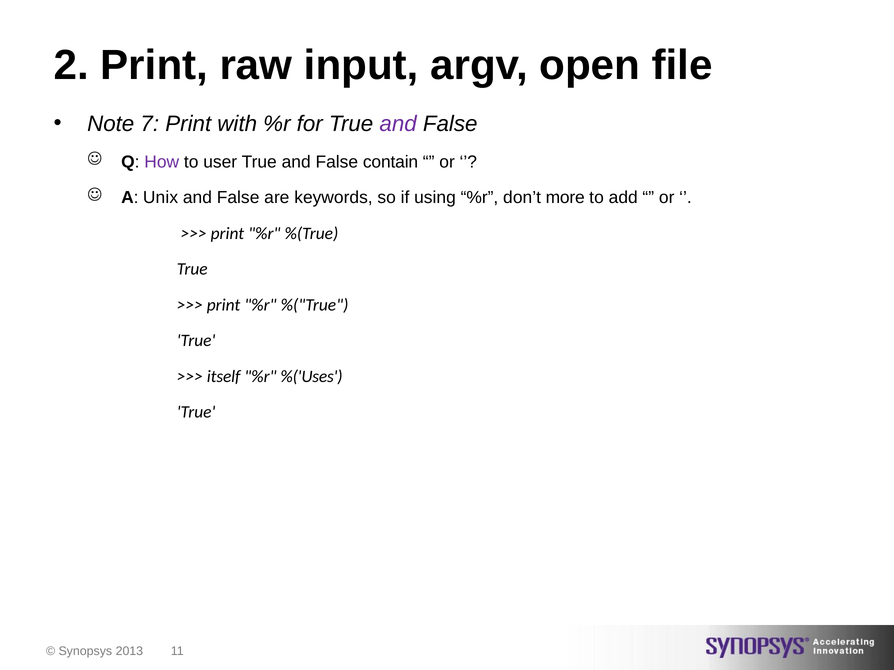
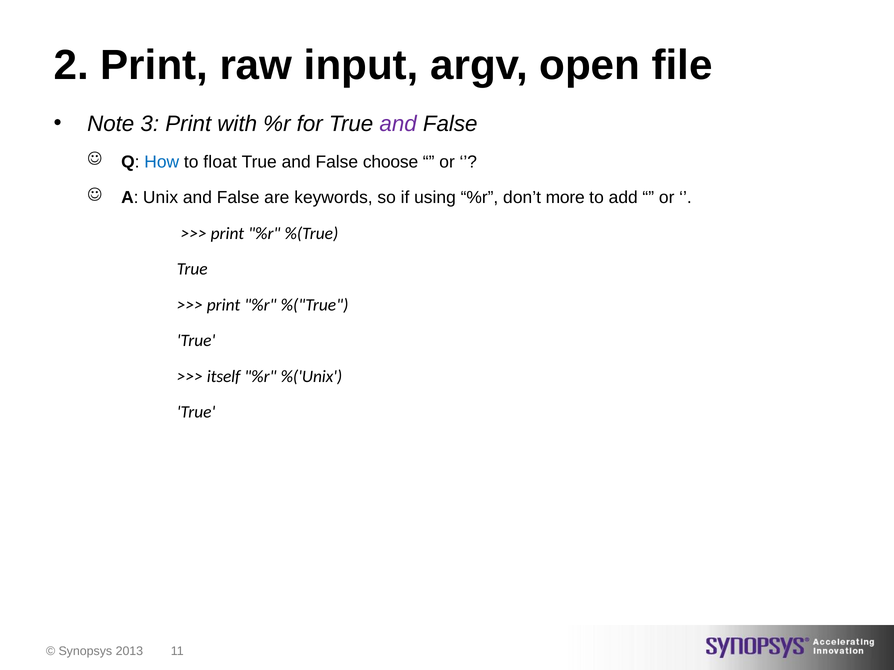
7: 7 -> 3 (150, 124)
How colour: purple -> blue (162, 162)
user: user -> float (220, 162)
contain: contain -> choose (391, 162)
%('Uses: %('Uses -> %('Unix (311, 377)
